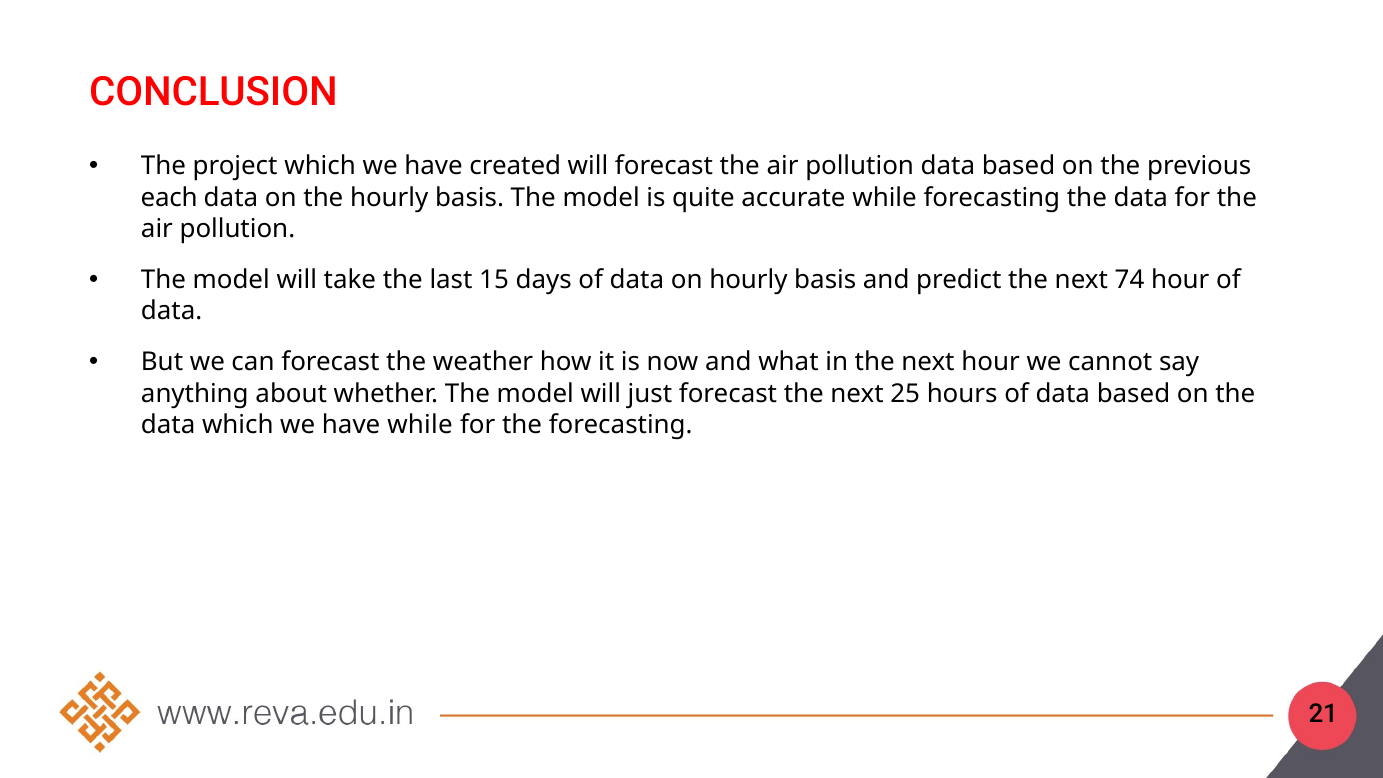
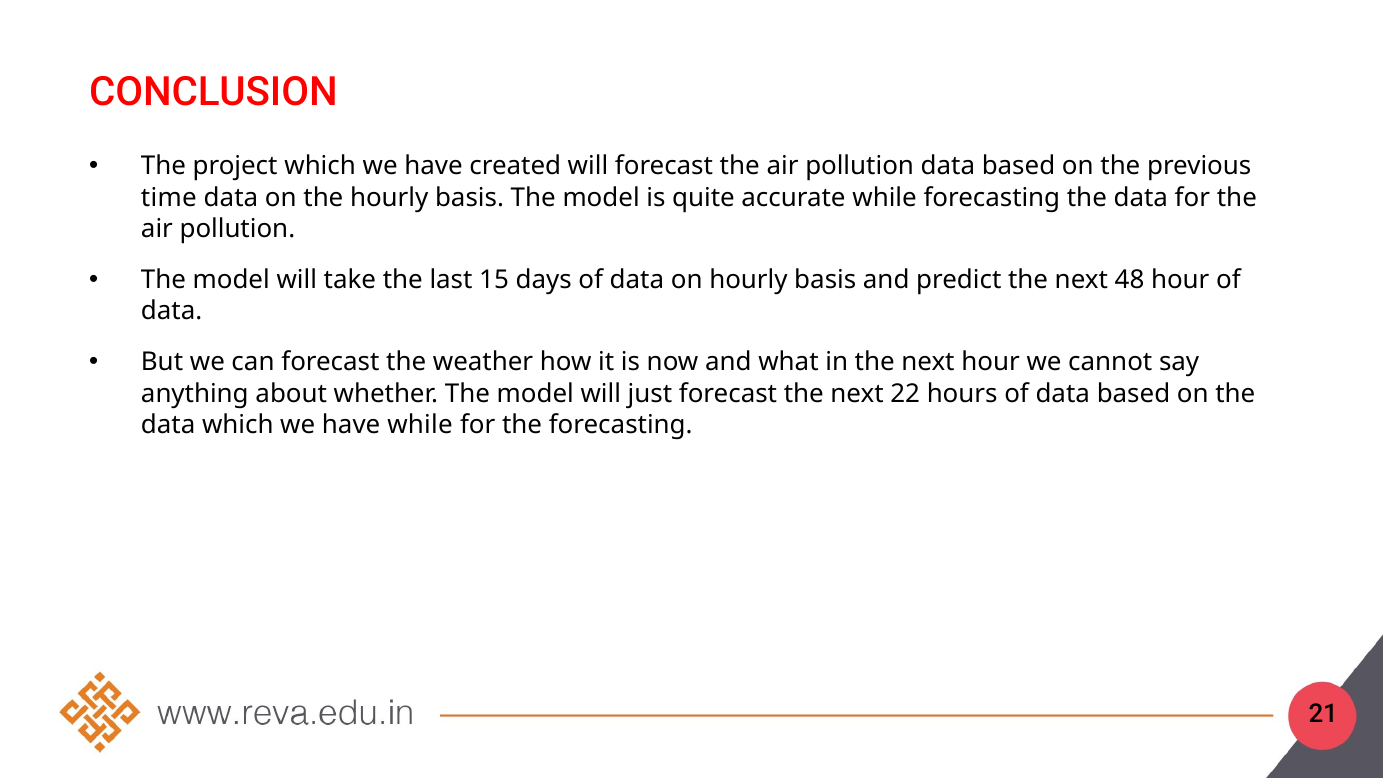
each: each -> time (169, 198)
74: 74 -> 48 (1130, 280)
25: 25 -> 22 (905, 393)
